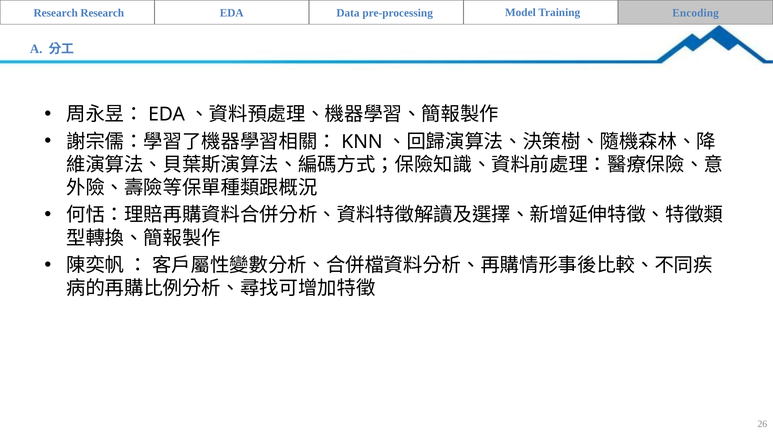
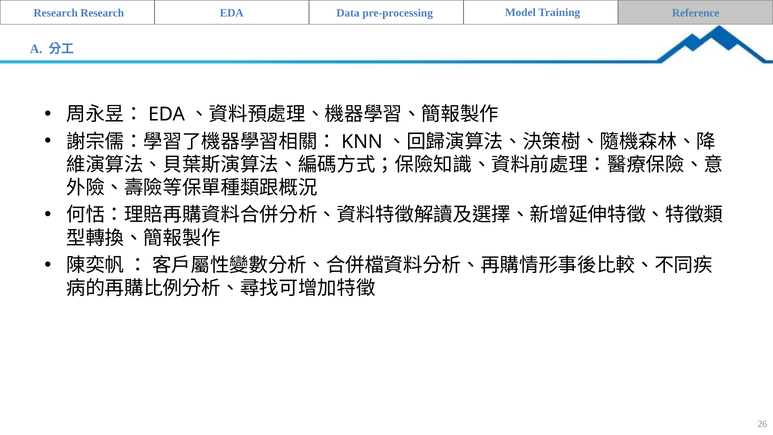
Encoding: Encoding -> Reference (696, 13)
